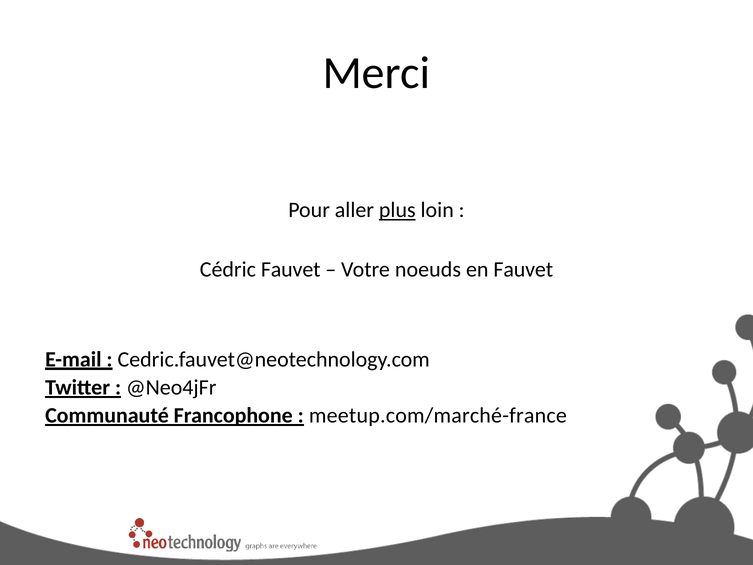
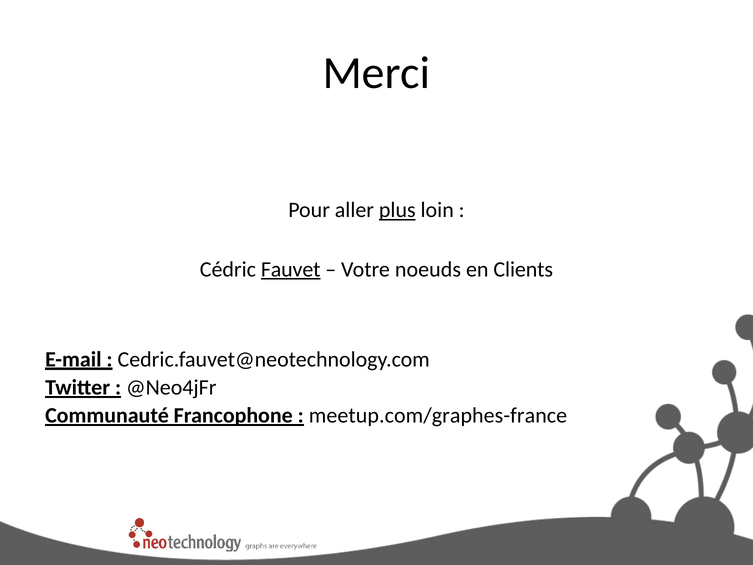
Fauvet underline: none -> present (291, 269)
en Fauvet: Fauvet -> Clients (523, 269)
meetup.com/marché-france: meetup.com/marché-france -> meetup.com/graphes-france (438, 416)
